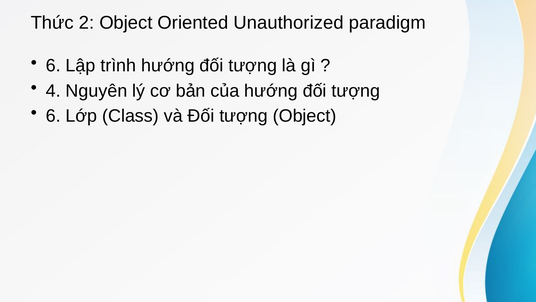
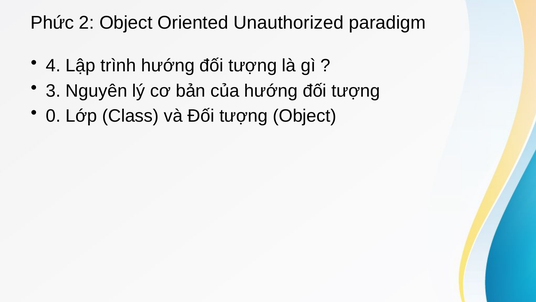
Thức: Thức -> Phức (52, 23)
6: 6 -> 4 (53, 66)
4: 4 -> 3 (53, 91)
6: 6 -> 0 (53, 116)
